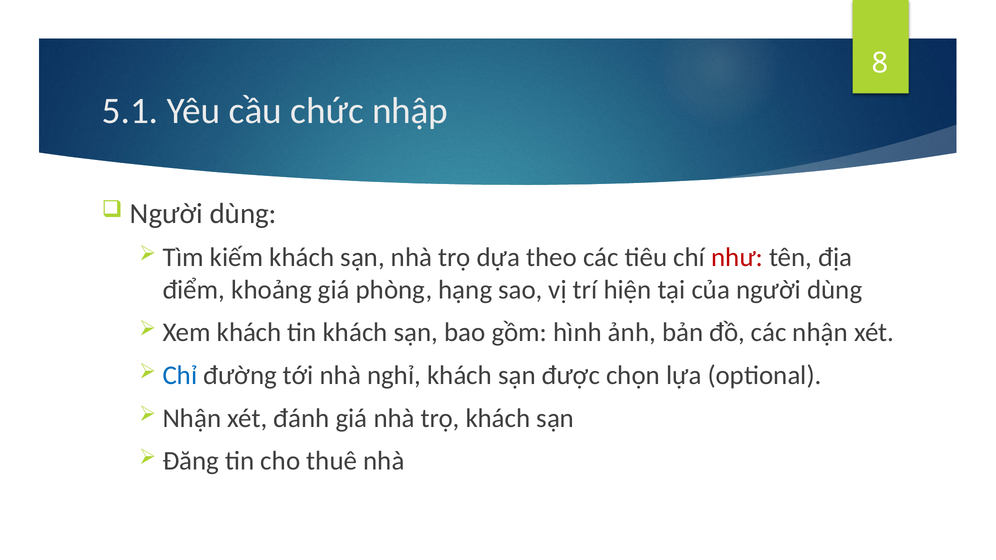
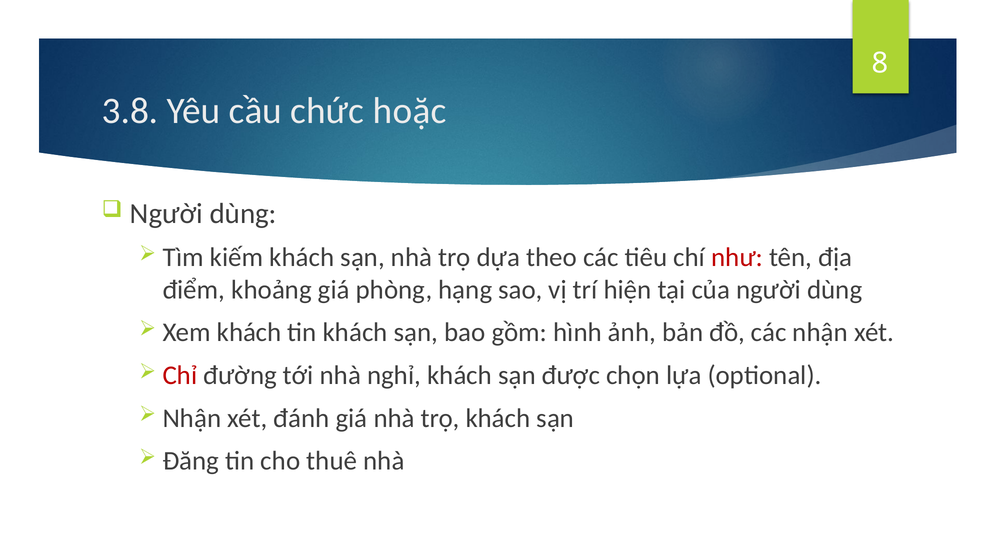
5.1: 5.1 -> 3.8 (130, 111)
nhập: nhập -> hoặc (410, 111)
Chỉ colour: blue -> red (180, 376)
